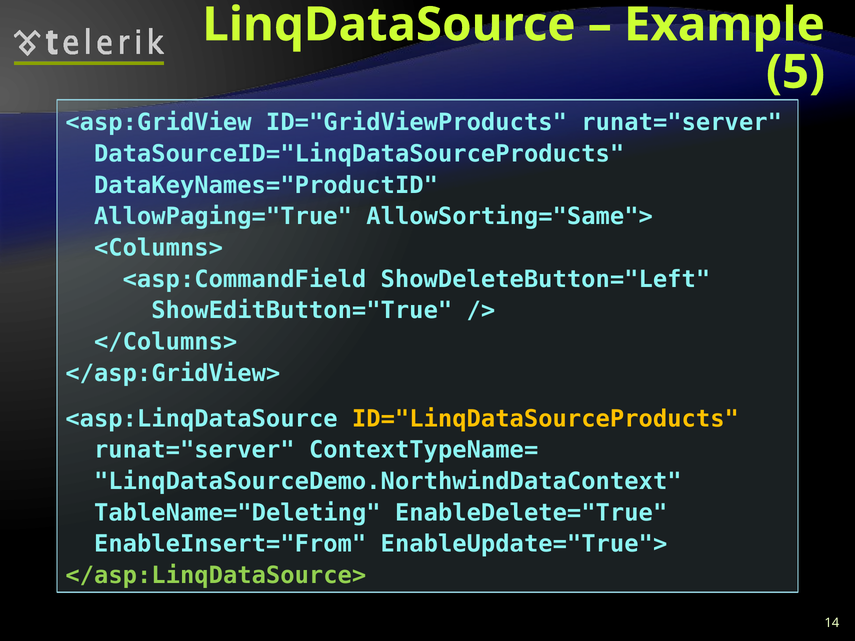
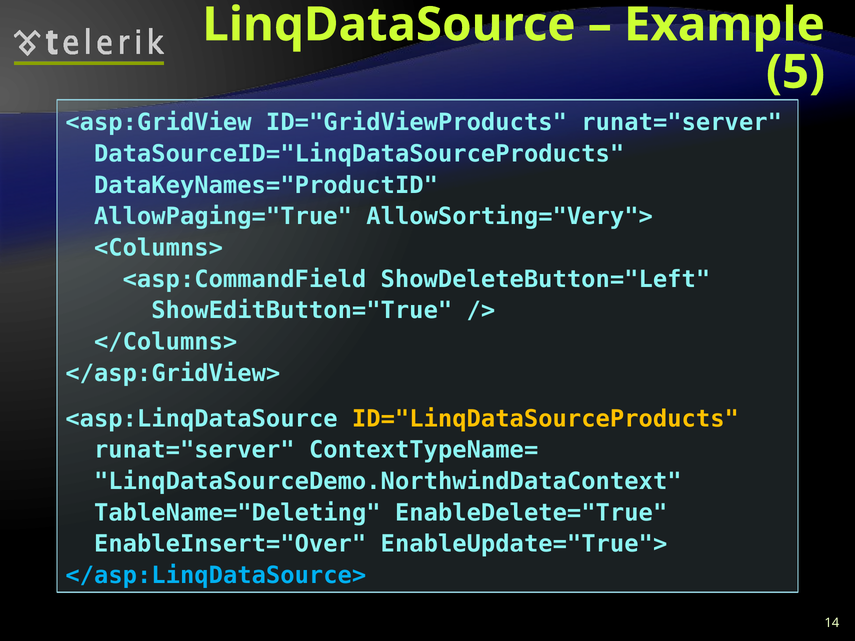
AllowSorting="Same">: AllowSorting="Same"> -> AllowSorting="Very"> (510, 217)
EnableInsert="From: EnableInsert="From -> EnableInsert="Over (230, 544)
</asp:LinqDataSource> colour: light green -> light blue (216, 576)
